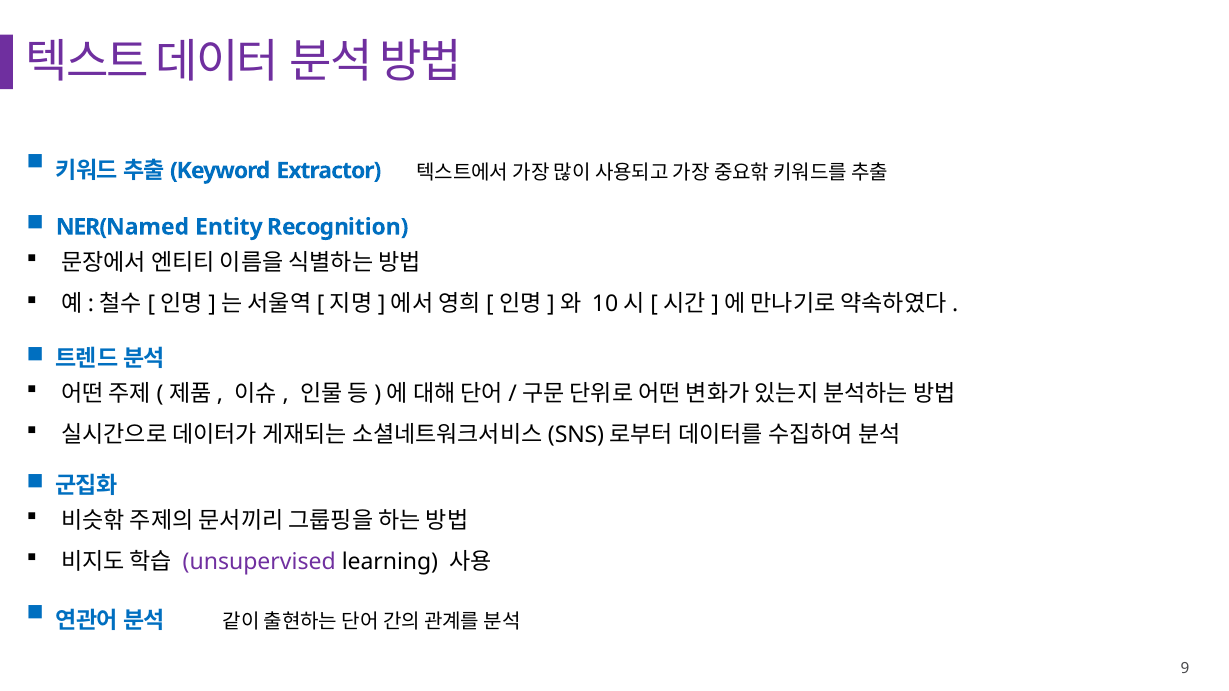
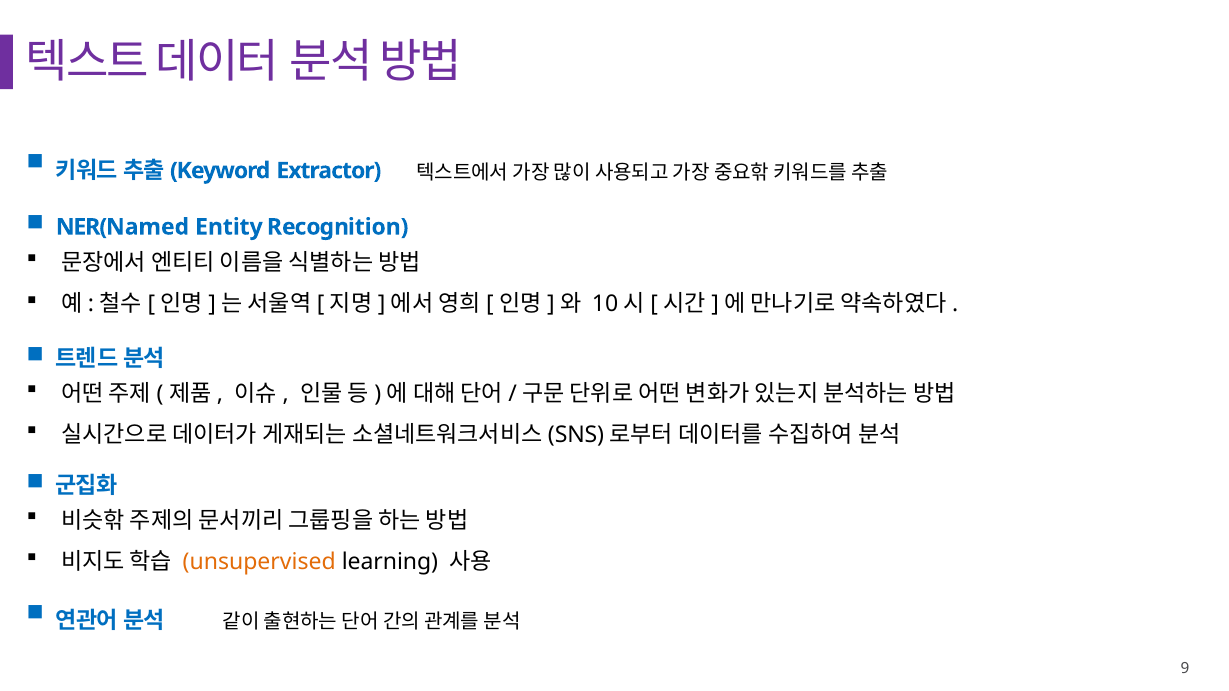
unsupervised colour: purple -> orange (259, 562)
